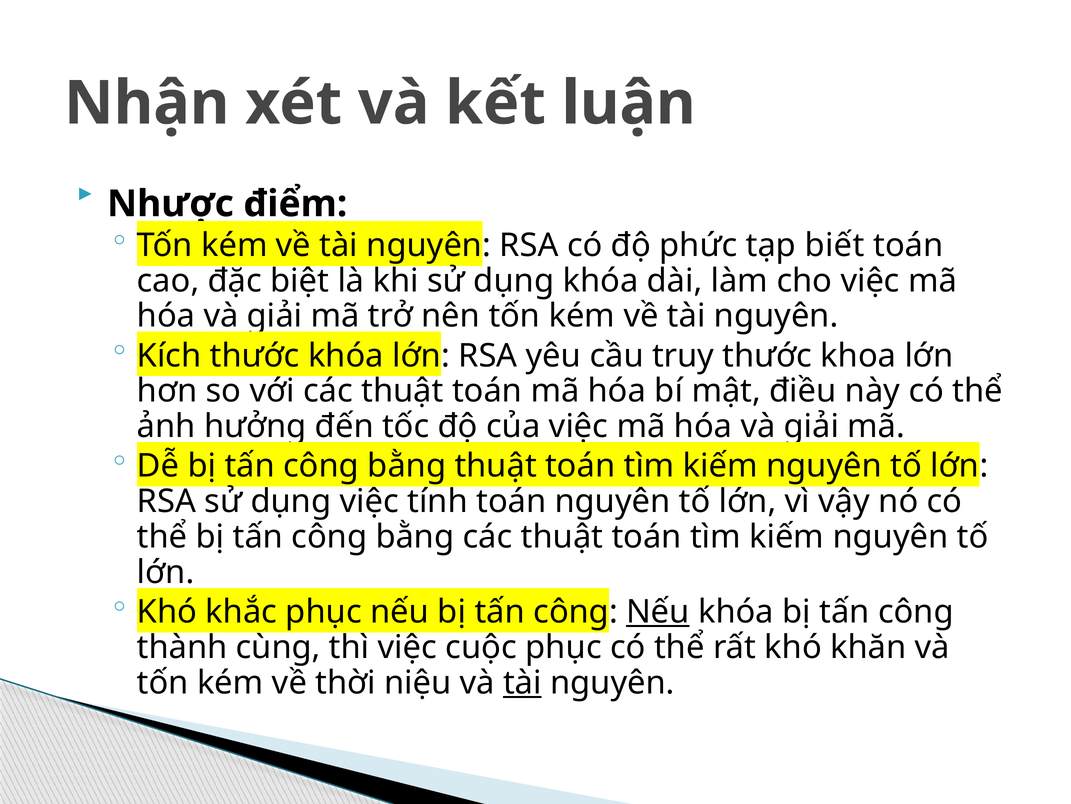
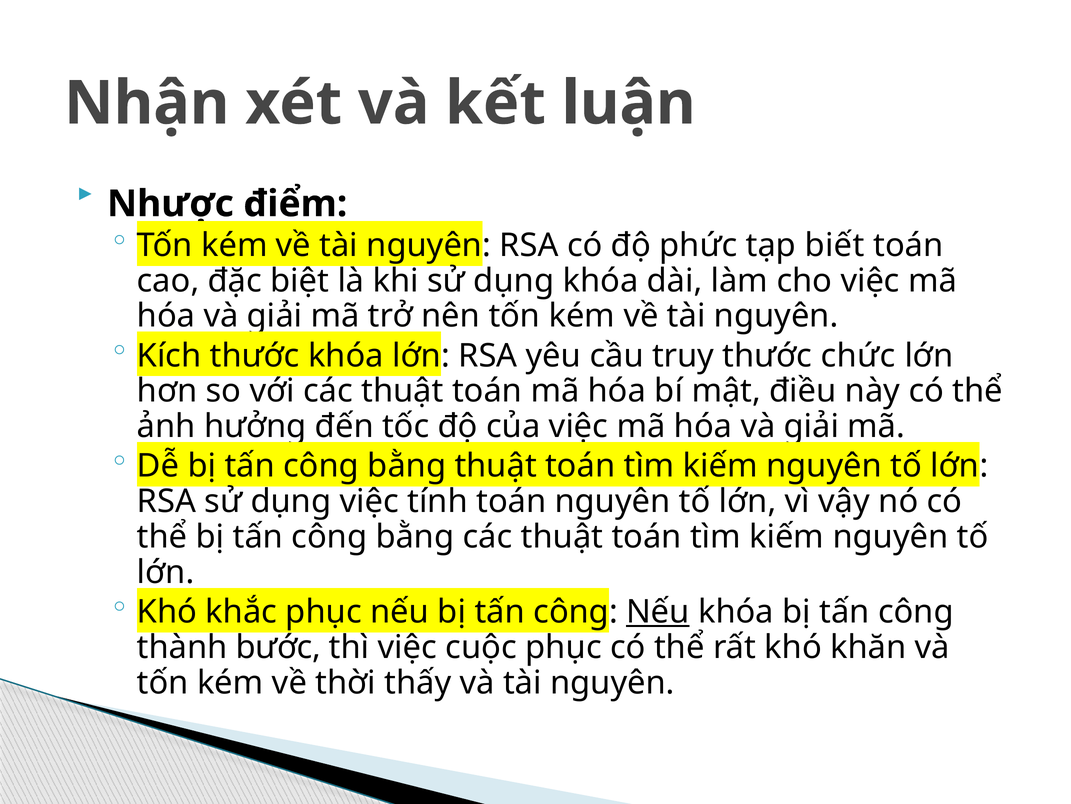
khoa: khoa -> chức (858, 355)
cùng: cùng -> bước (278, 647)
niệu: niệu -> thấy (418, 682)
tài underline: present -> none (522, 682)
